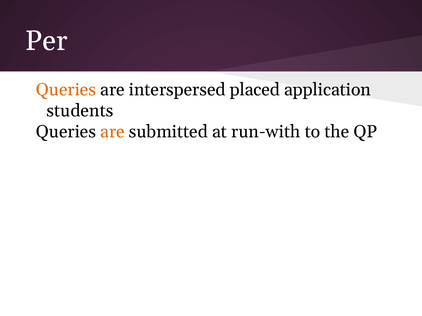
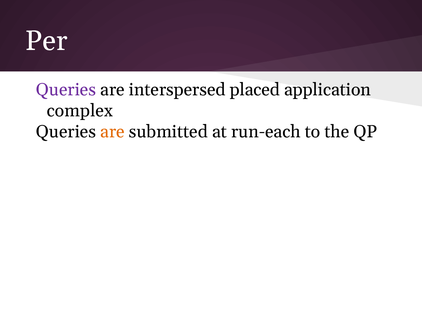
Queries colour: orange -> purple (66, 90)
students: students -> complex (80, 111)
run-with: run-with -> run-each (266, 132)
